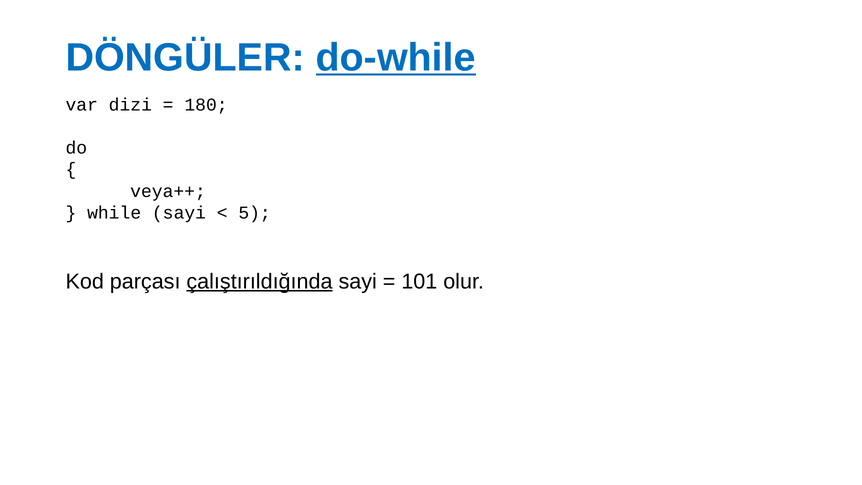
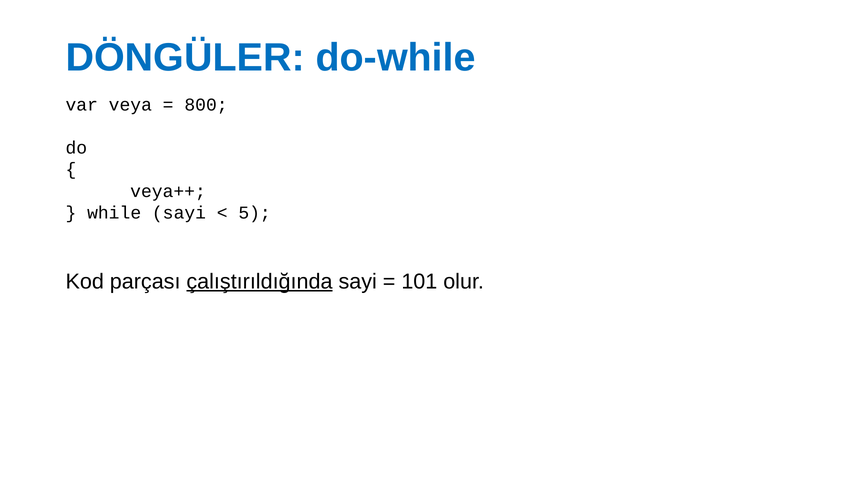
do-while underline: present -> none (396, 57)
dizi: dizi -> veya (130, 105)
180: 180 -> 800 (206, 105)
